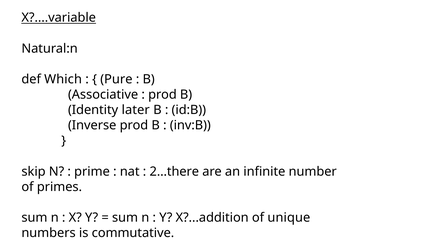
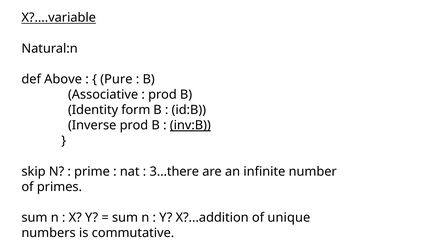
Which: Which -> Above (63, 79)
later: later -> form (136, 110)
inv:B underline: none -> present (190, 125)
2…there: 2…there -> 3…there (174, 171)
